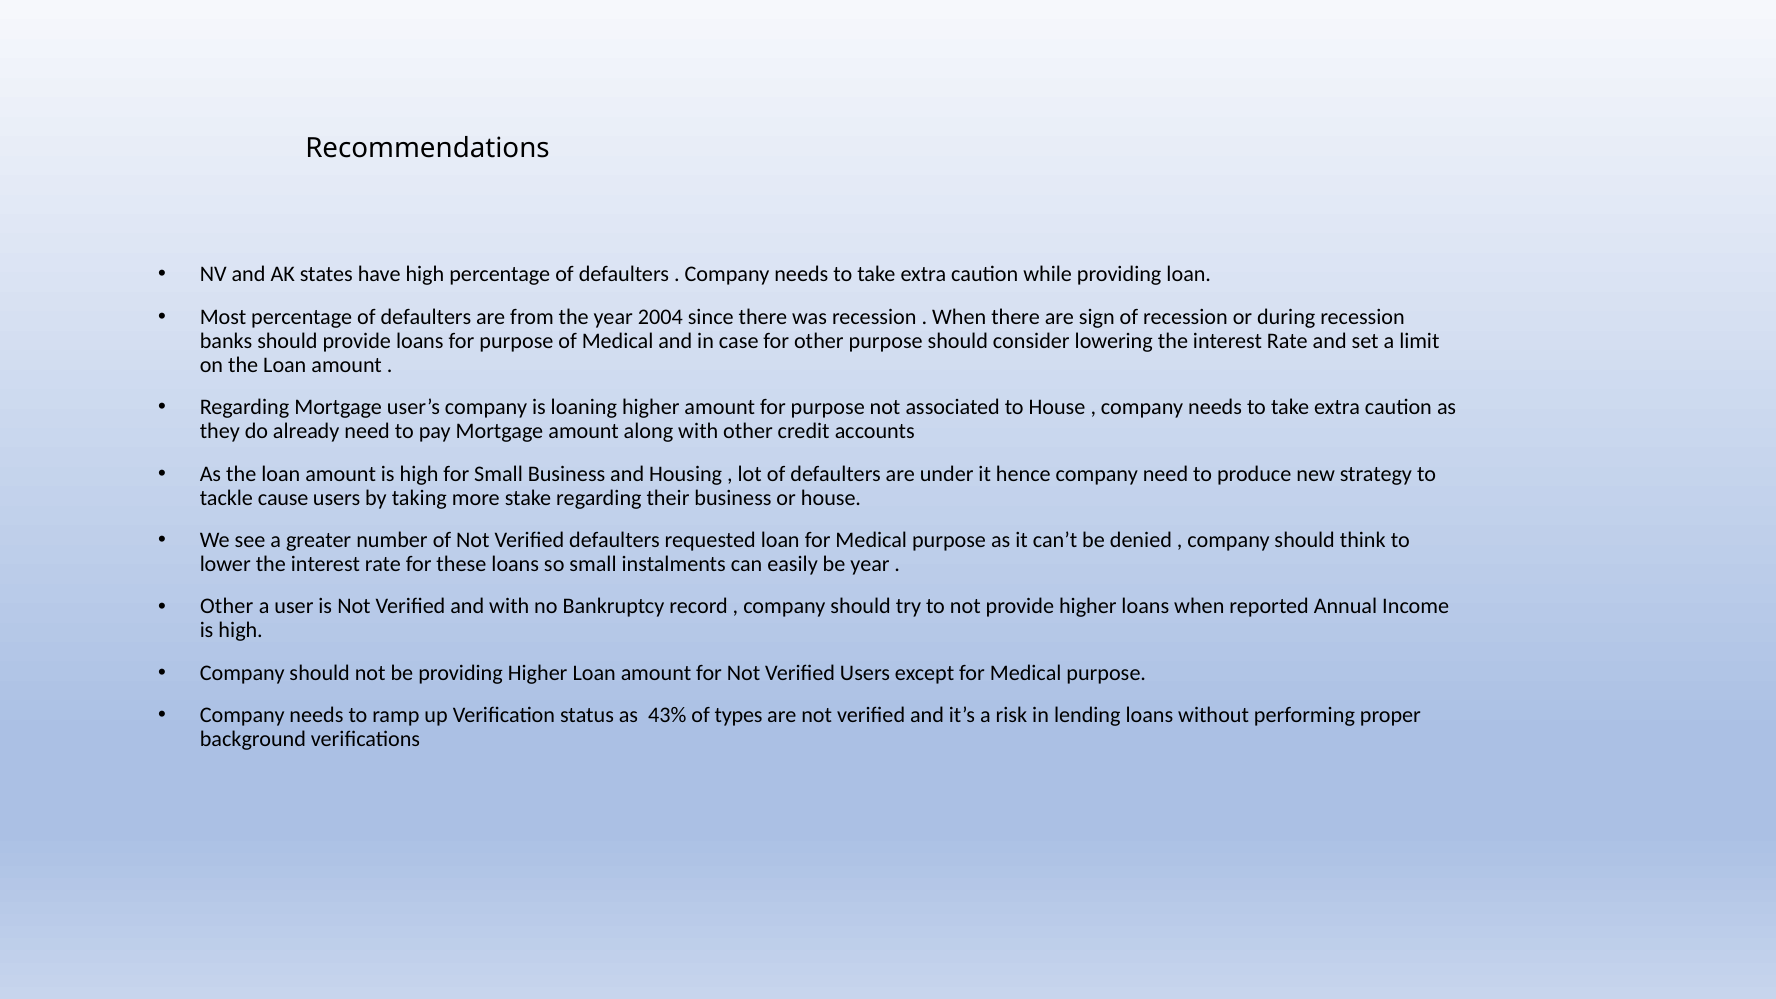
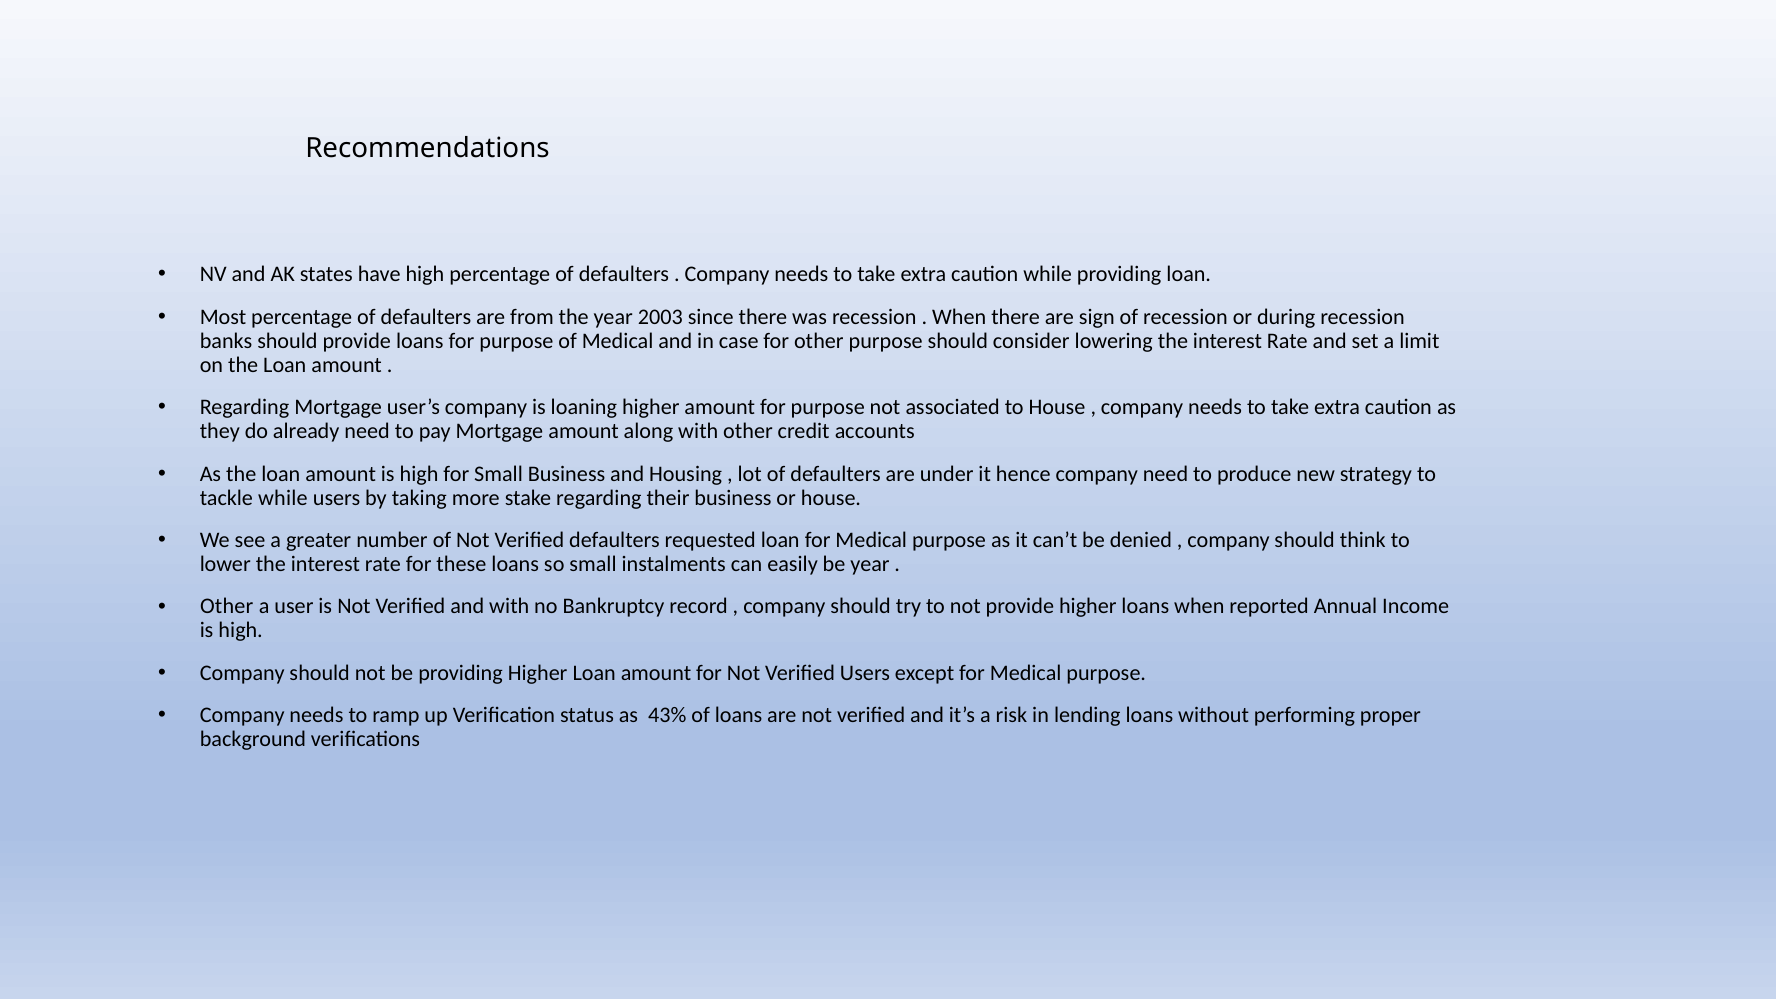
2004: 2004 -> 2003 (660, 317)
tackle cause: cause -> while (283, 498)
of types: types -> loans (739, 716)
